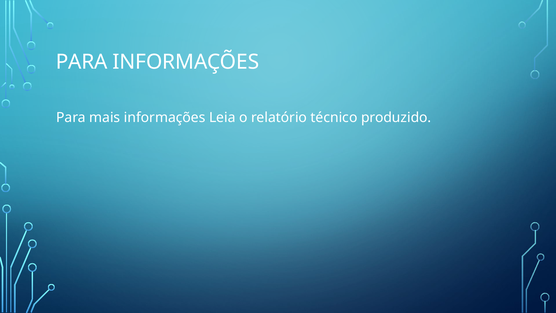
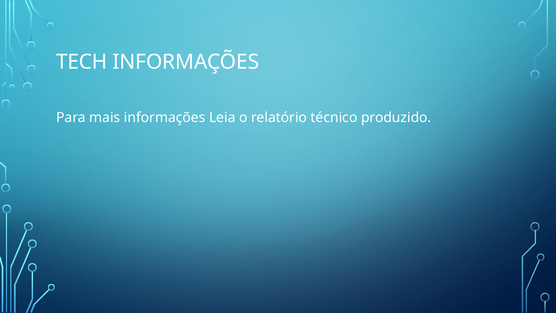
PARA: PARA -> TECH (82, 62)
